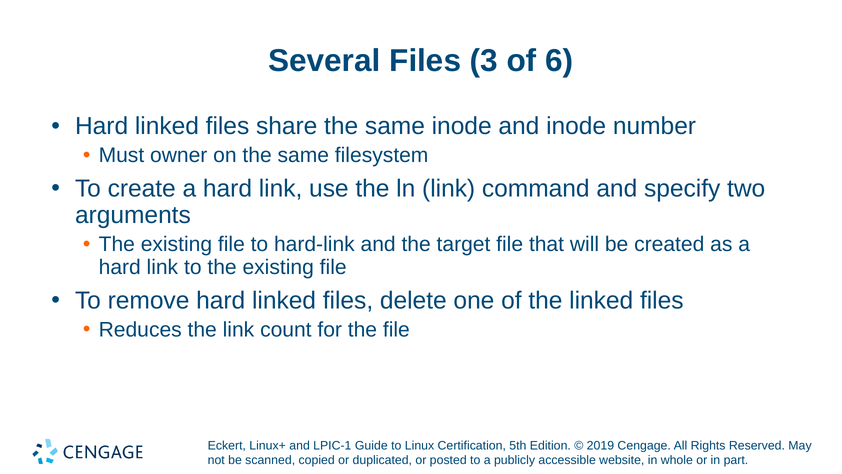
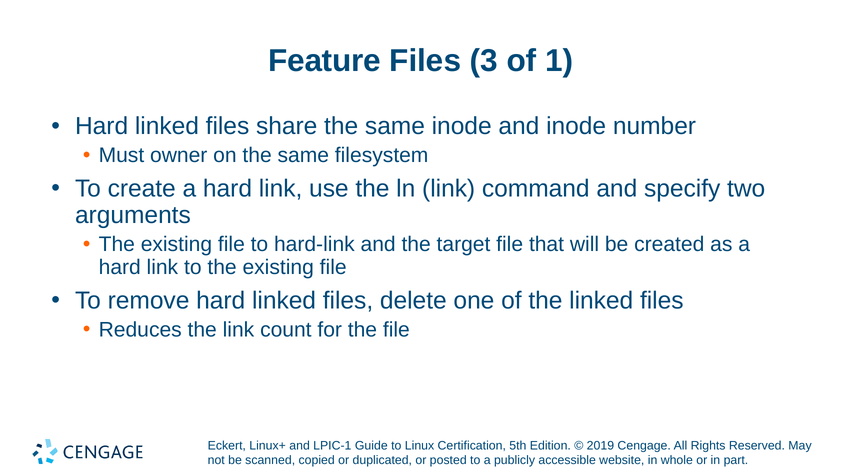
Several: Several -> Feature (325, 61)
6: 6 -> 1 (559, 61)
